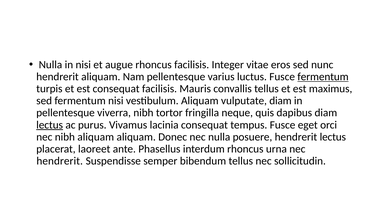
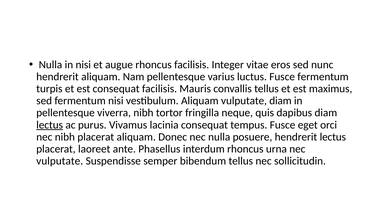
fermentum underline: present -> none (323, 77)
nibh aliquam: aliquam -> placerat (96, 137)
hendrerit: hendrerit -> vulputate (60, 161)
